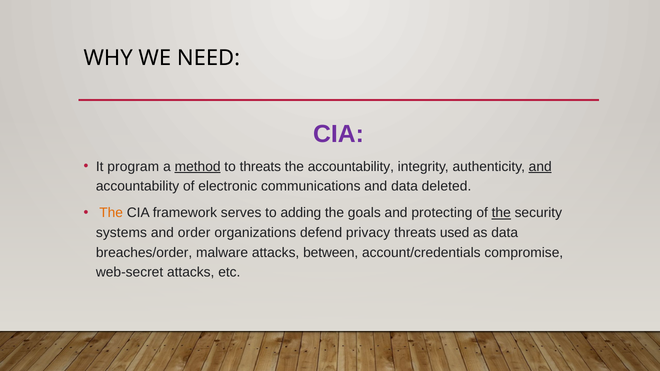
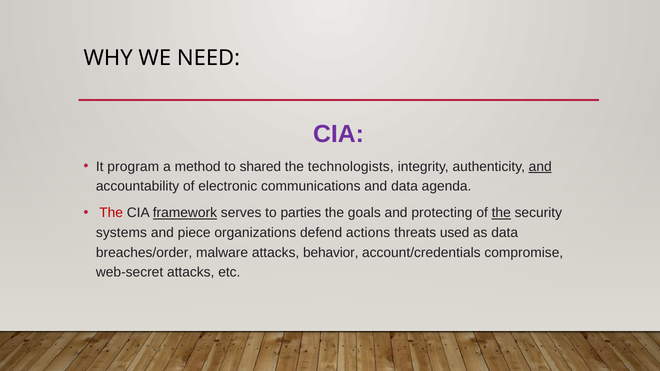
method underline: present -> none (198, 167)
to threats: threats -> shared (260, 167)
the accountability: accountability -> technologists (351, 167)
deleted: deleted -> agenda (447, 186)
The colour: orange -> red (111, 213)
framework underline: none -> present (185, 213)
adding: adding -> parties (301, 213)
order: order -> piece (194, 233)
privacy: privacy -> actions (368, 233)
between: between -> behavior (331, 253)
